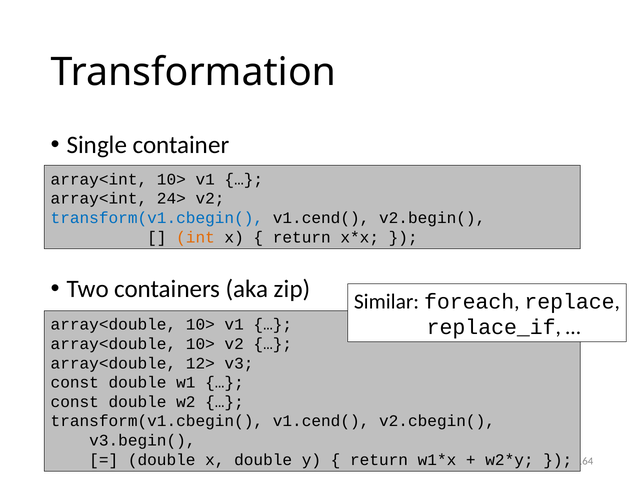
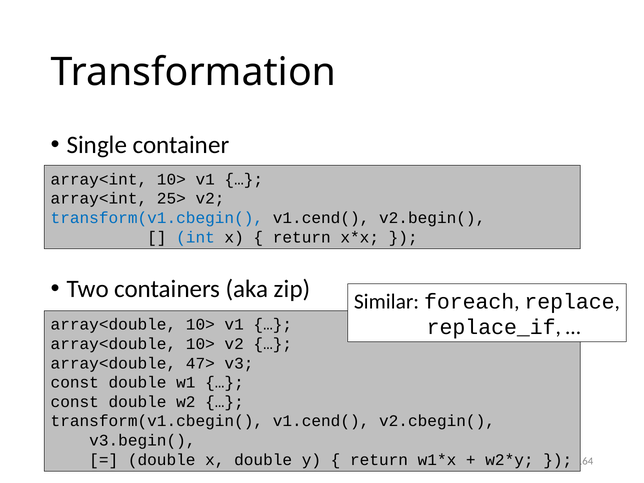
24>: 24> -> 25> (171, 199)
int colour: orange -> blue (196, 237)
12>: 12> -> 47> (200, 363)
